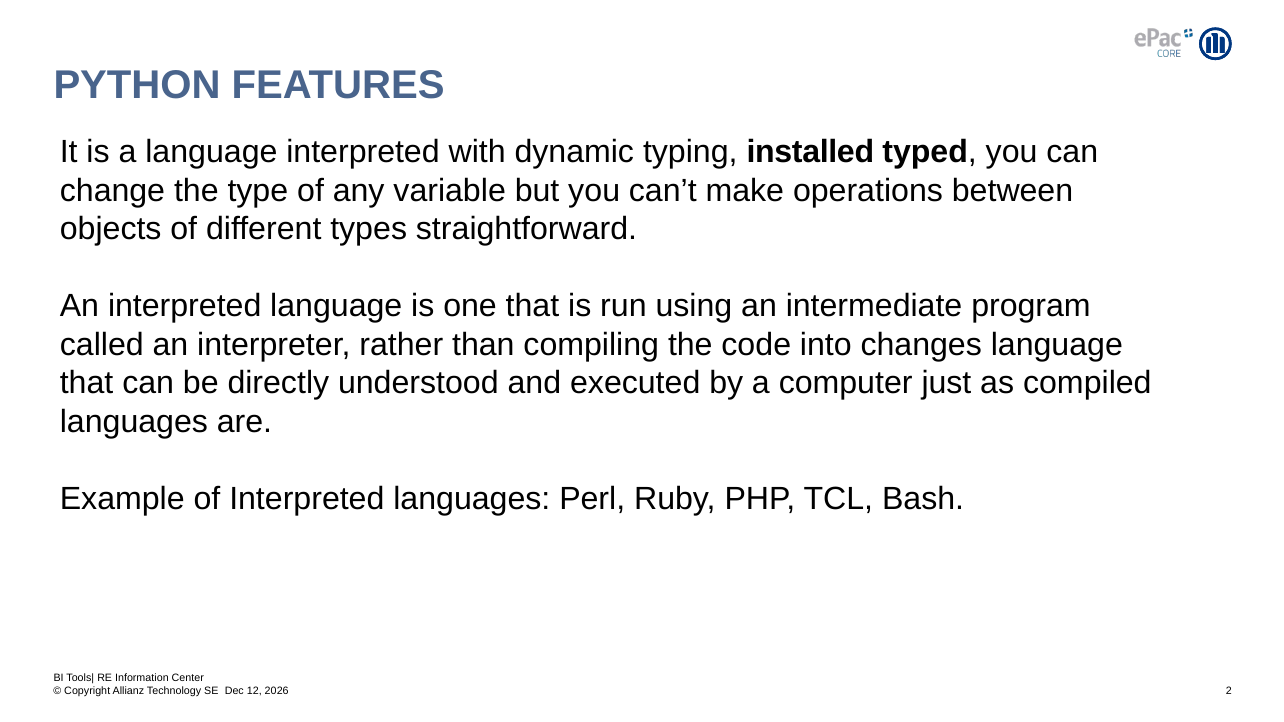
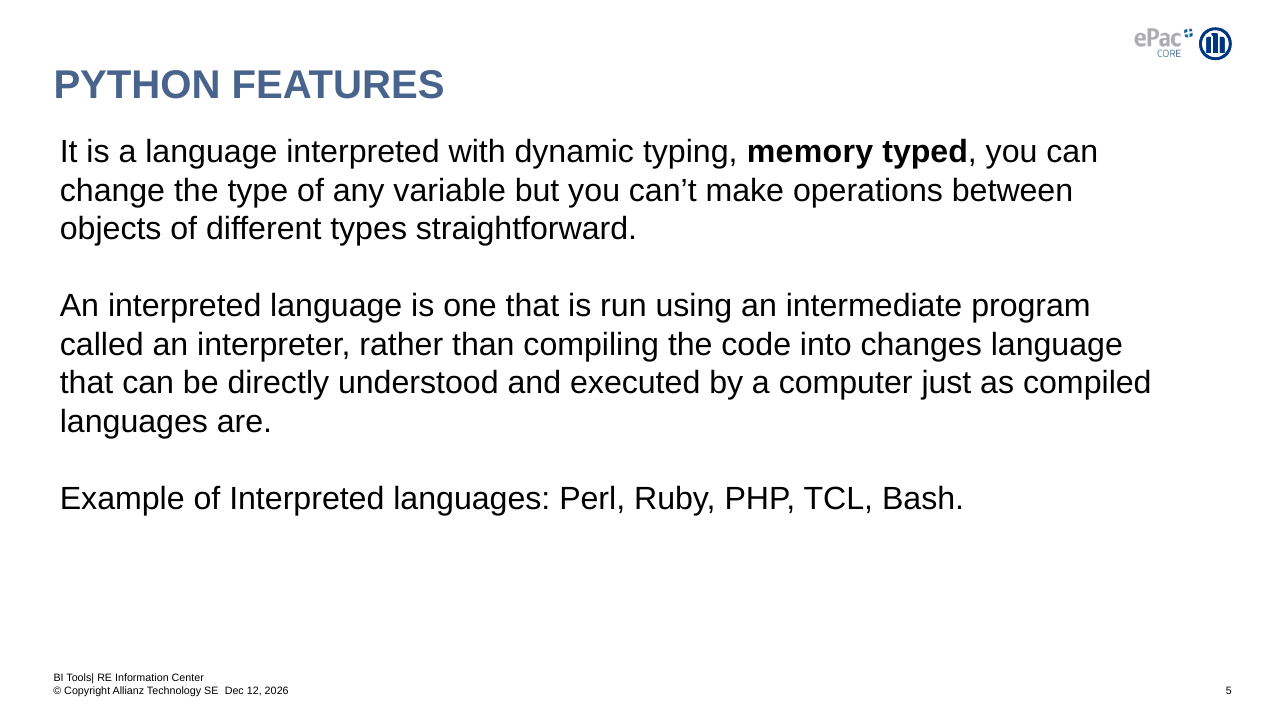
installed: installed -> memory (810, 152)
2: 2 -> 5 (1229, 691)
